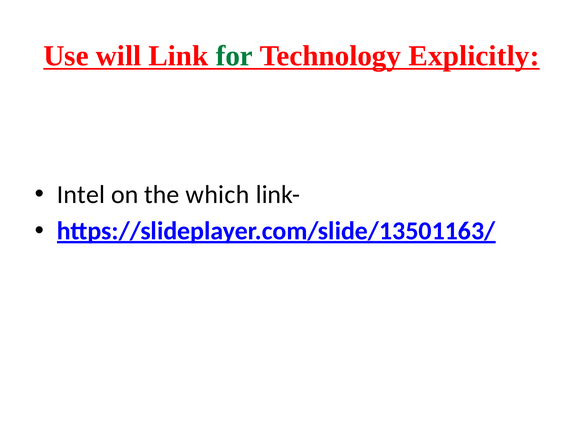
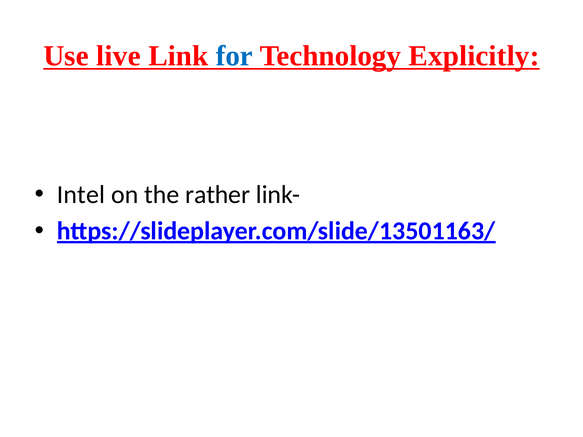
will: will -> live (118, 56)
for colour: green -> blue (234, 56)
which: which -> rather (218, 195)
